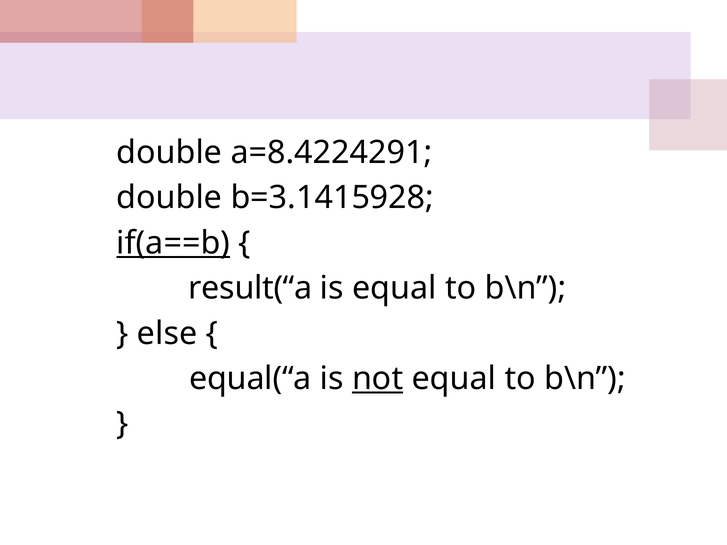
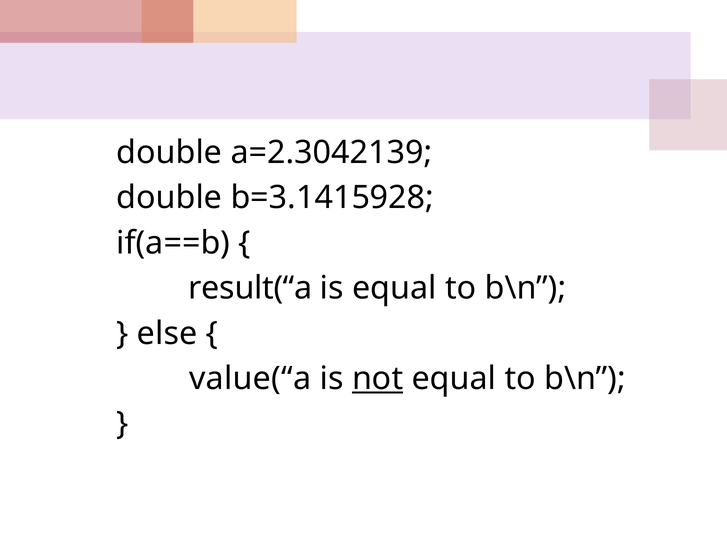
a=8.4224291: a=8.4224291 -> a=2.3042139 (331, 153)
if(a==b underline: present -> none (173, 243)
equal(“a: equal(“a -> value(“a (250, 379)
